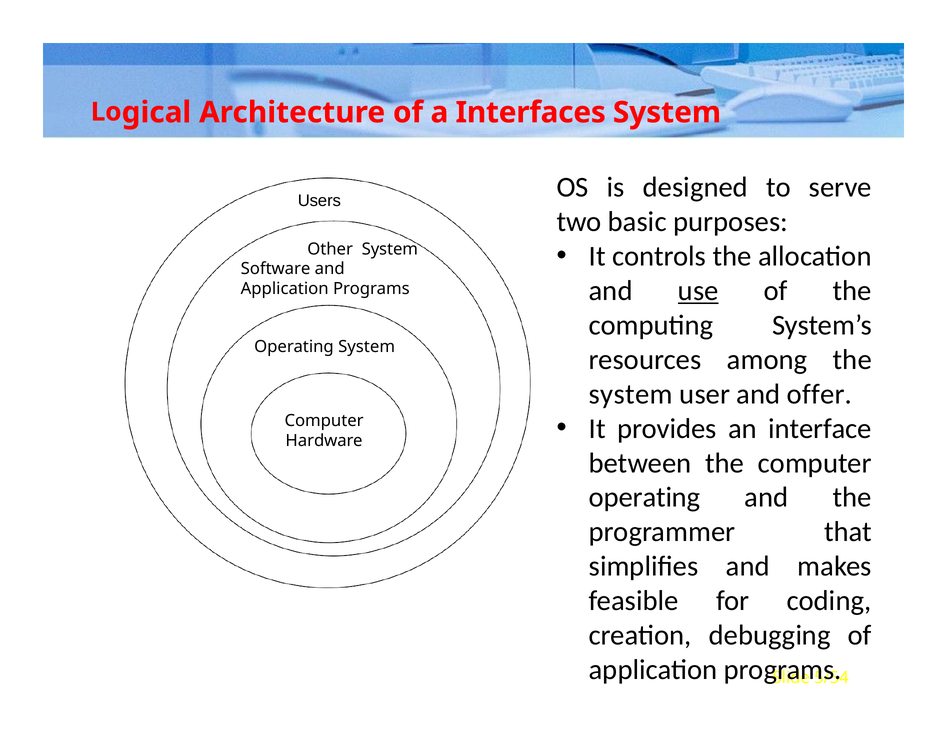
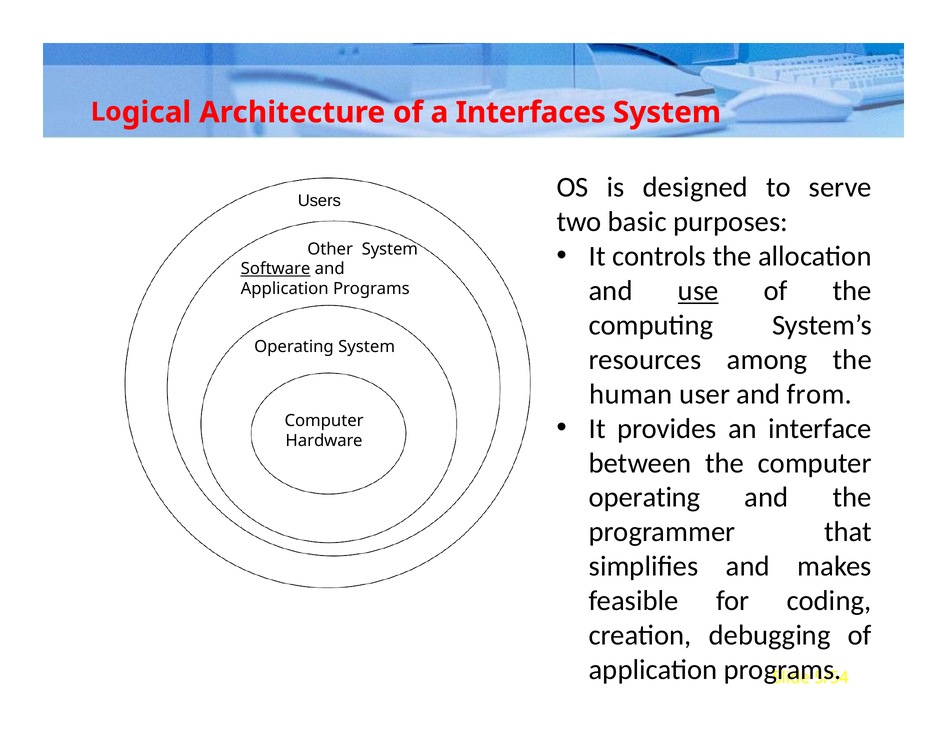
Software underline: none -> present (276, 269)
system: system -> human (631, 394)
offer: offer -> from (819, 394)
